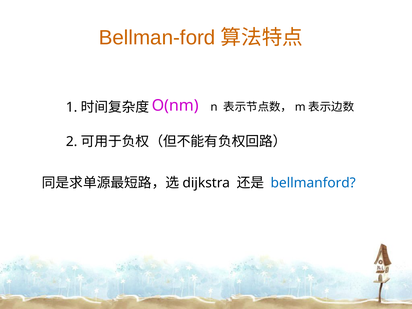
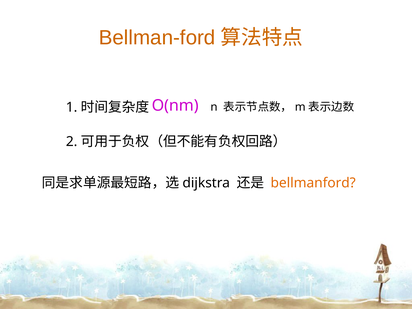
bellmanford colour: blue -> orange (313, 183)
